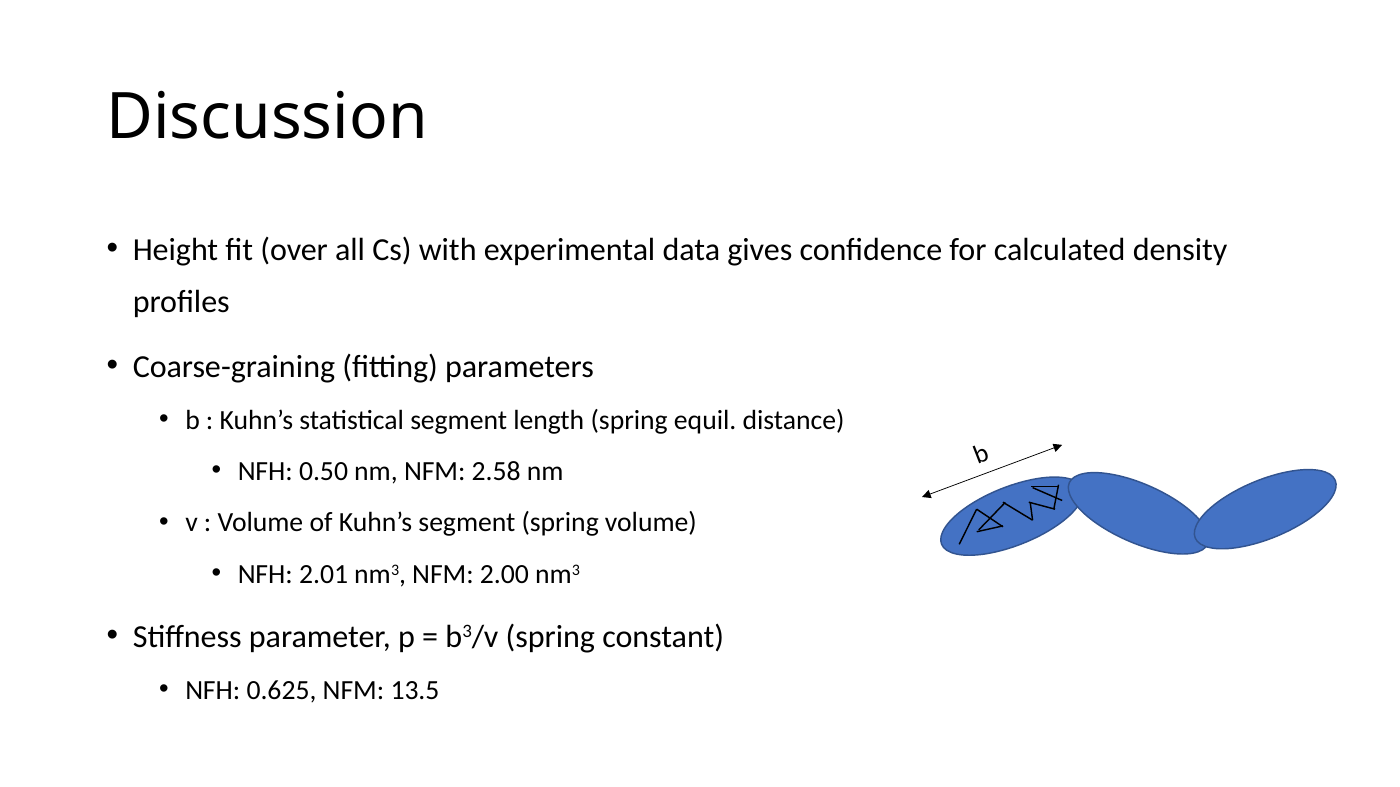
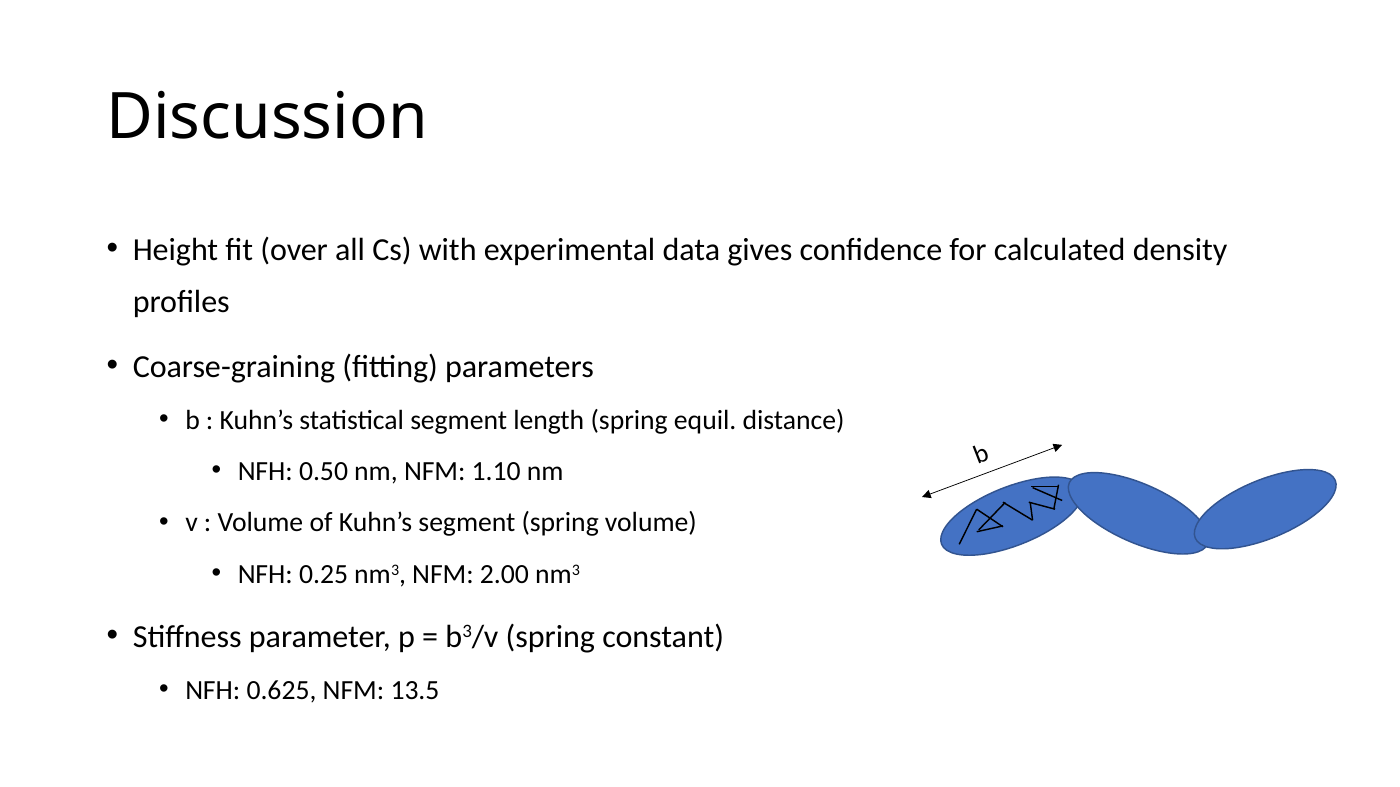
2.58: 2.58 -> 1.10 (496, 472)
2.01: 2.01 -> 0.25 (324, 575)
